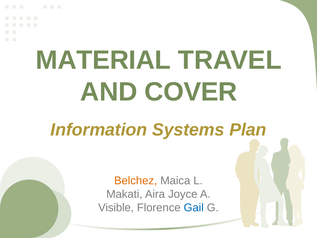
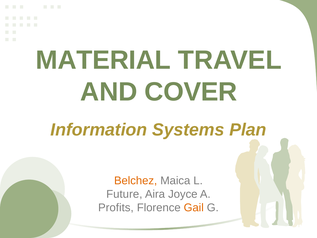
Makati: Makati -> Future (124, 194)
Visible: Visible -> Profits (116, 208)
Gail colour: blue -> orange (194, 208)
